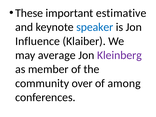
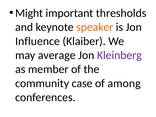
These: These -> Might (29, 13)
estimative: estimative -> thresholds (121, 13)
speaker colour: blue -> orange (95, 27)
over: over -> case (82, 83)
